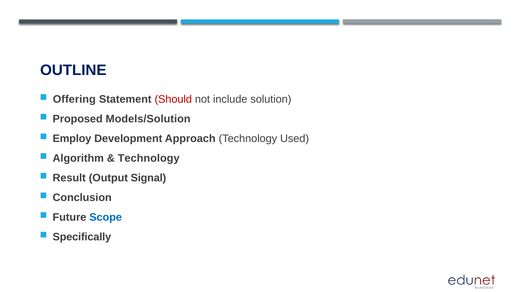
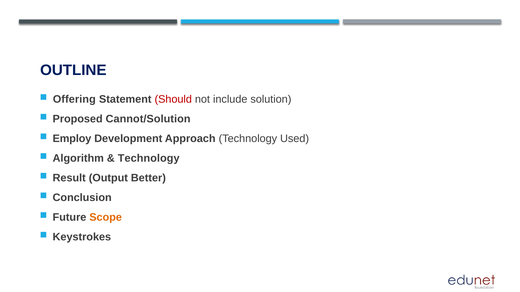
Models/Solution: Models/Solution -> Cannot/Solution (148, 119)
Signal: Signal -> Better (148, 178)
Scope colour: blue -> orange (106, 218)
Specifically: Specifically -> Keystrokes (82, 237)
